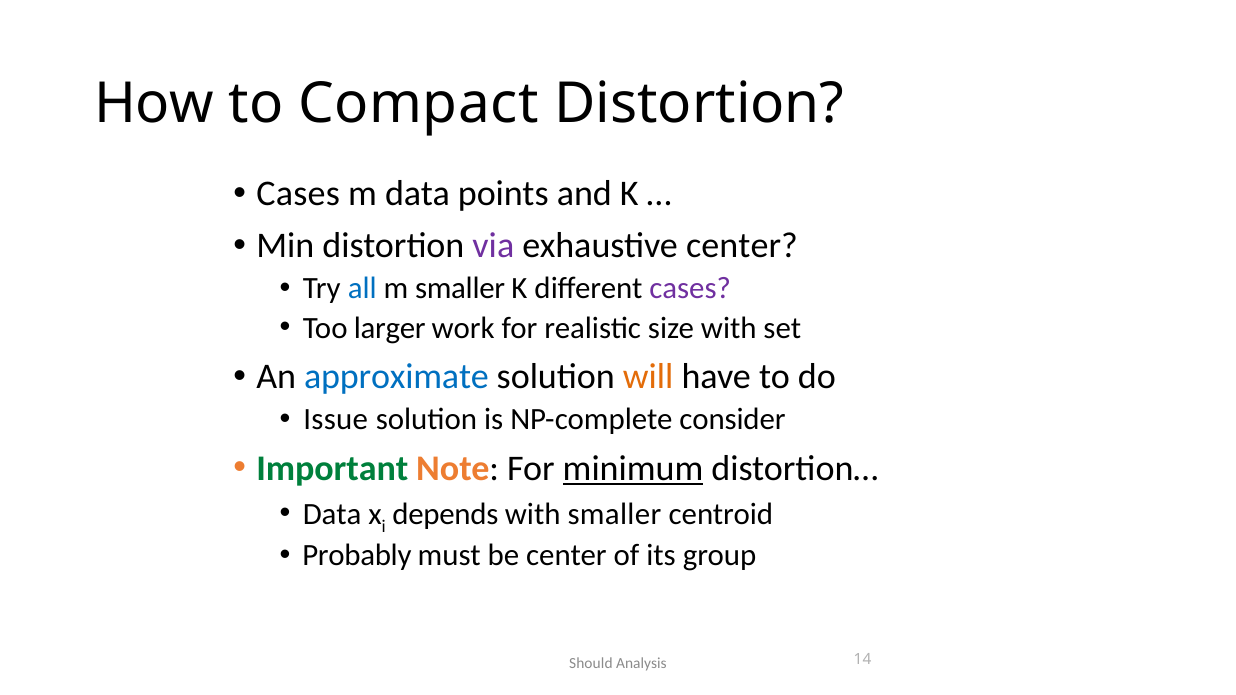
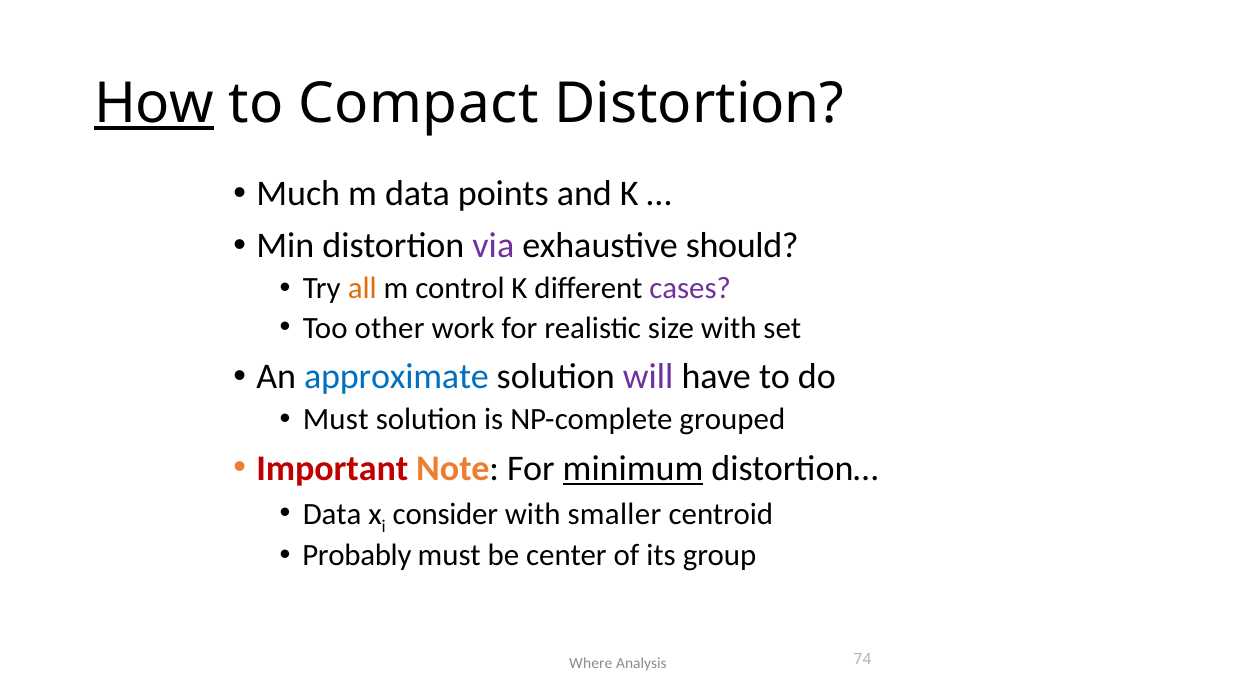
How underline: none -> present (154, 104)
Cases: Cases -> Much (298, 194)
exhaustive center: center -> should (742, 246)
all colour: blue -> orange (362, 288)
m smaller: smaller -> control (460, 288)
larger: larger -> other (390, 328)
will colour: orange -> purple (648, 377)
Issue: Issue -> Must (336, 420)
consider: consider -> grouped (732, 420)
Important colour: green -> red (332, 469)
depends: depends -> consider (445, 515)
Should: Should -> Where (591, 664)
14: 14 -> 74 (863, 659)
